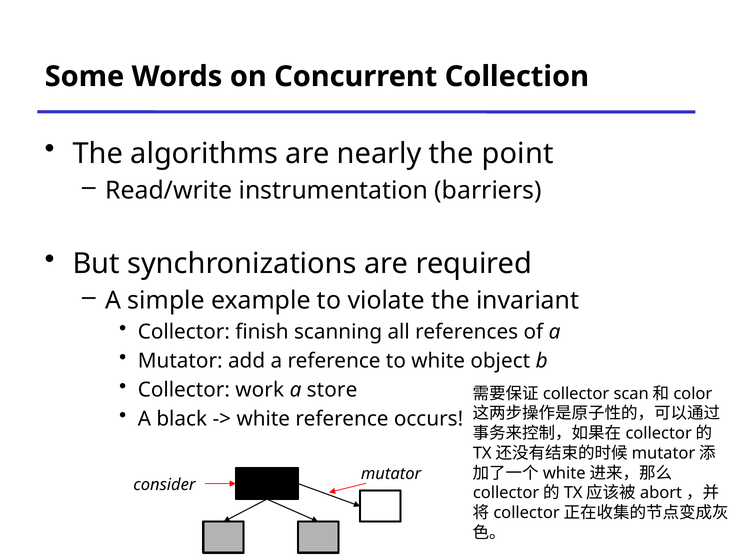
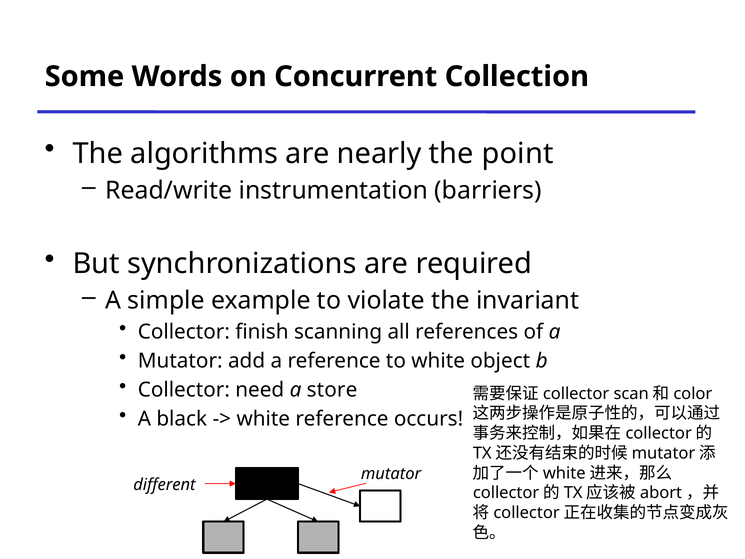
work: work -> need (260, 390)
consider: consider -> different (164, 484)
